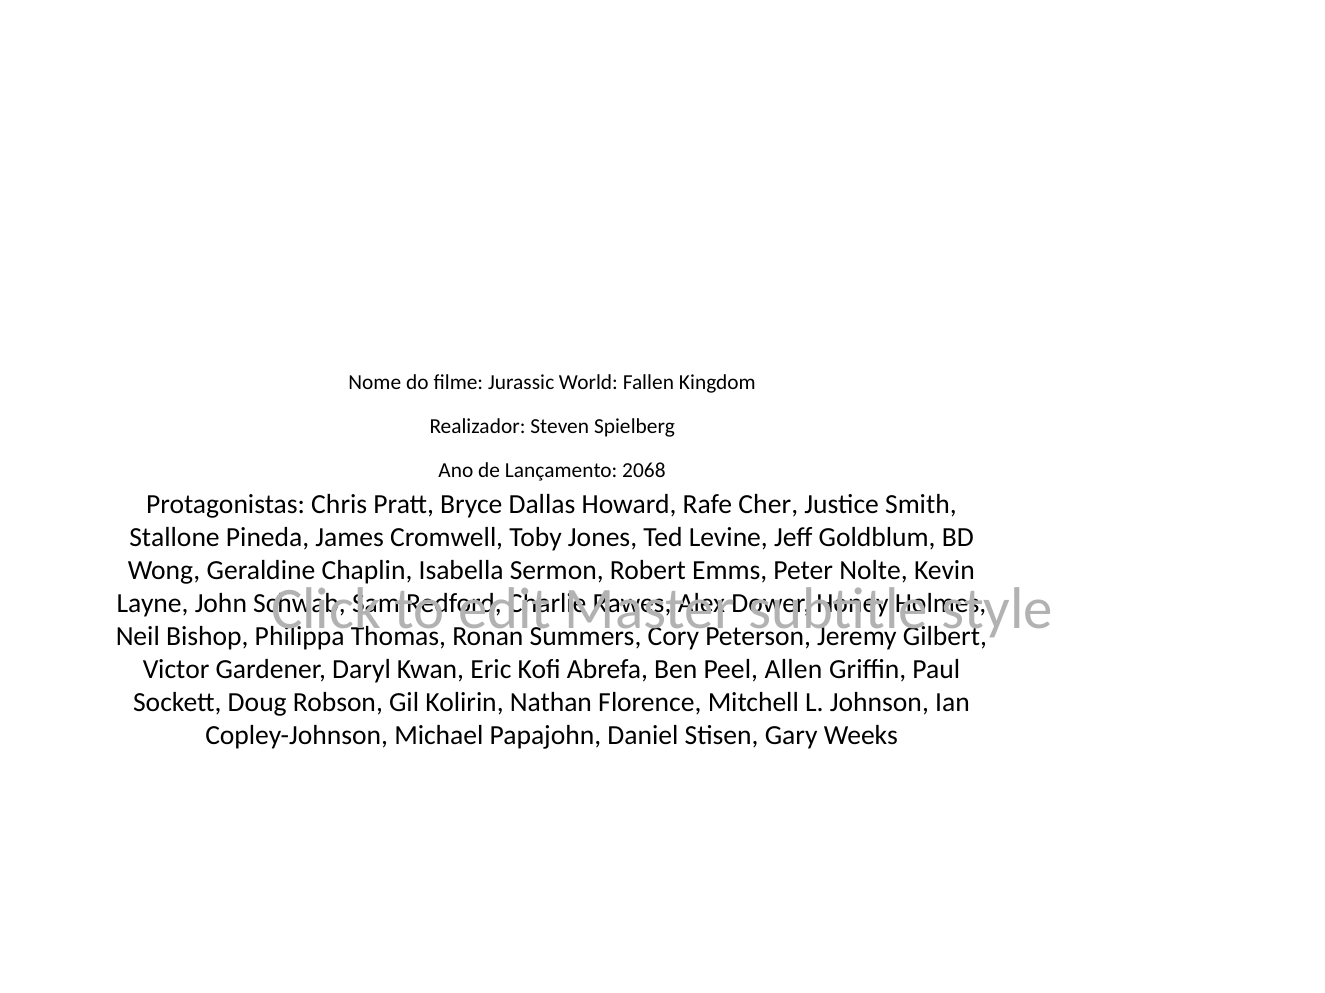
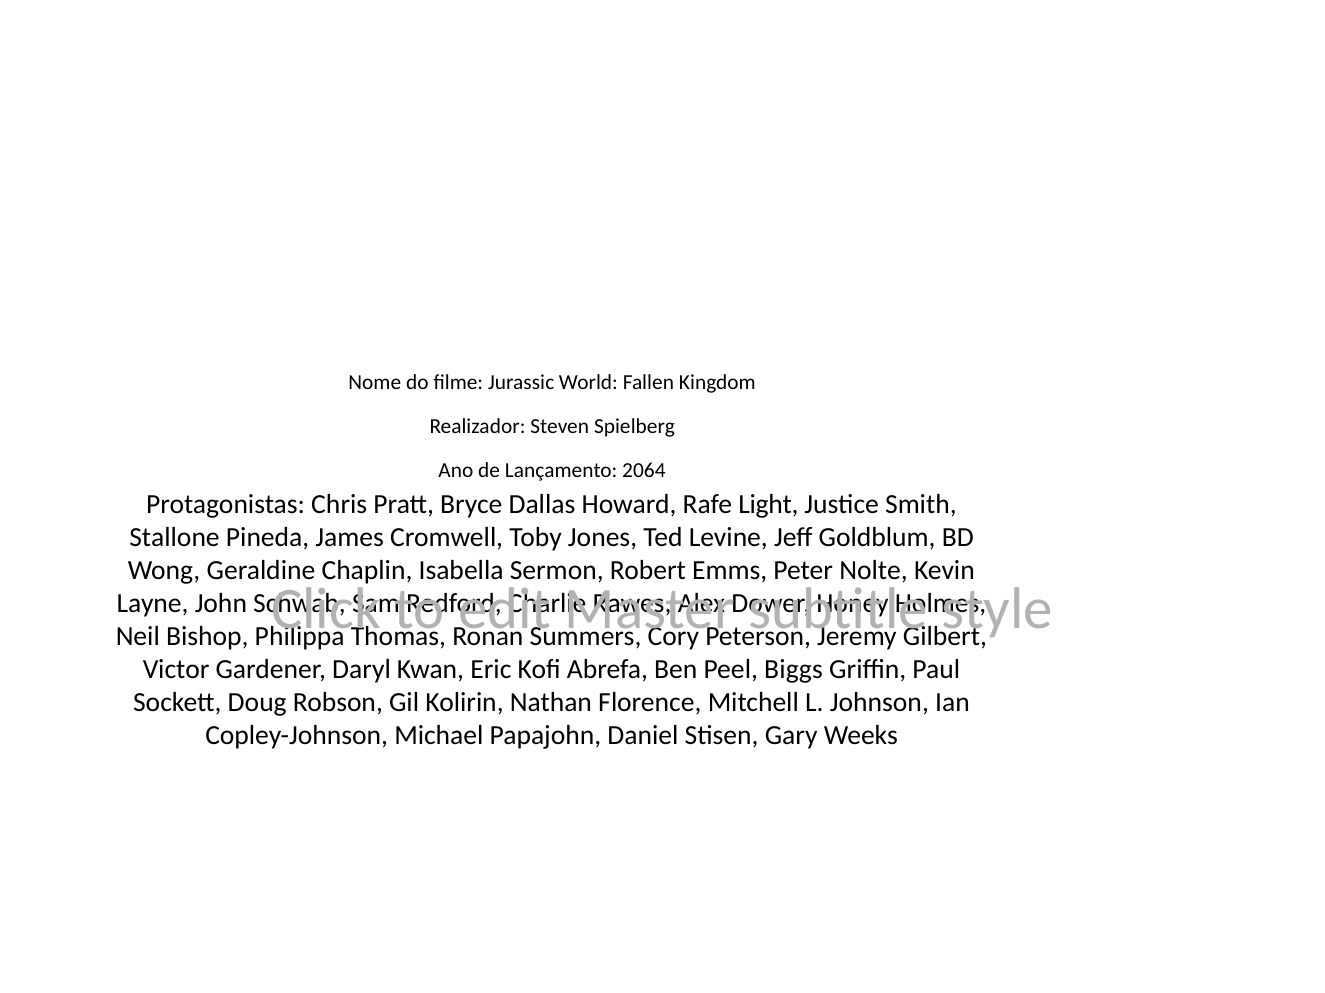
2068: 2068 -> 2064 (644, 471)
Cher: Cher -> Light (768, 504)
Allen: Allen -> Biggs (794, 670)
